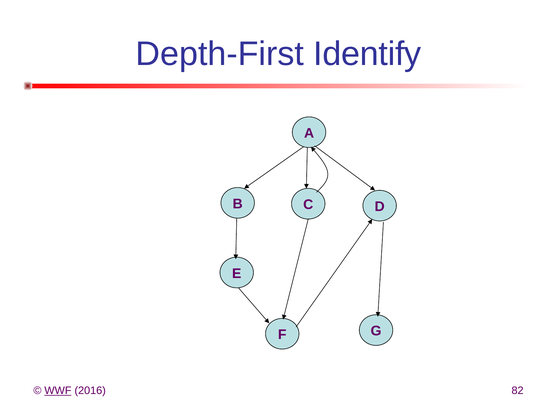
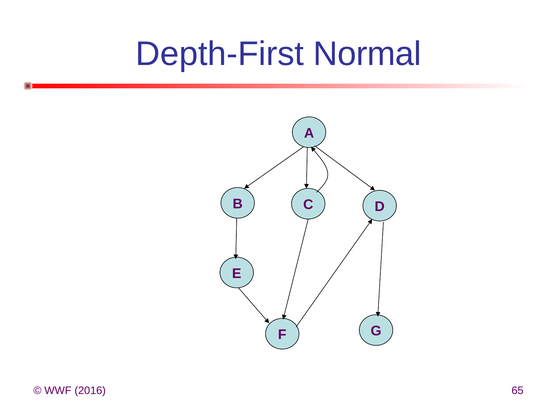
Identify: Identify -> Normal (367, 54)
WWF underline: present -> none (58, 390)
82: 82 -> 65 (518, 390)
